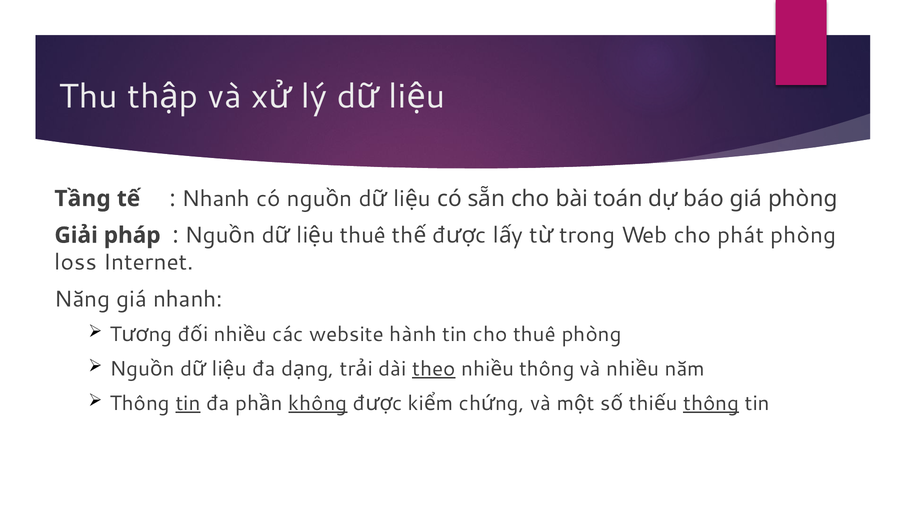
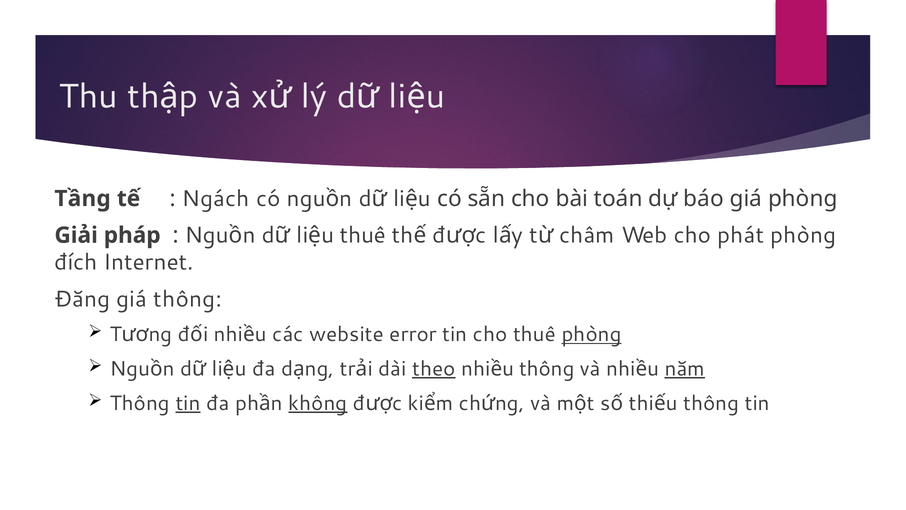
Nhanh: Nhanh -> Ngách (216, 198)
trong: trong -> châm (587, 235)
loss: loss -> đích (76, 262)
Năng: Năng -> Đăng (82, 299)
giá nhanh: nhanh -> thông (188, 299)
hành: hành -> error (413, 334)
phòng underline: none -> present (592, 334)
năm underline: none -> present (685, 369)
thông underline: present -> none (711, 403)
